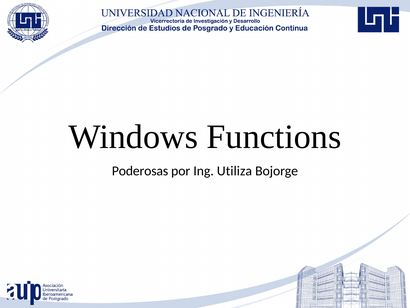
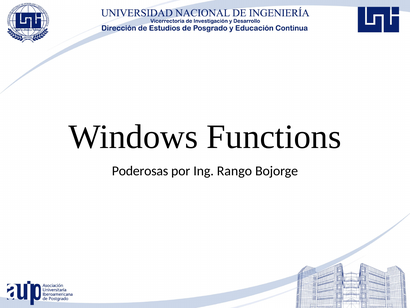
Utiliza: Utiliza -> Rango (234, 171)
